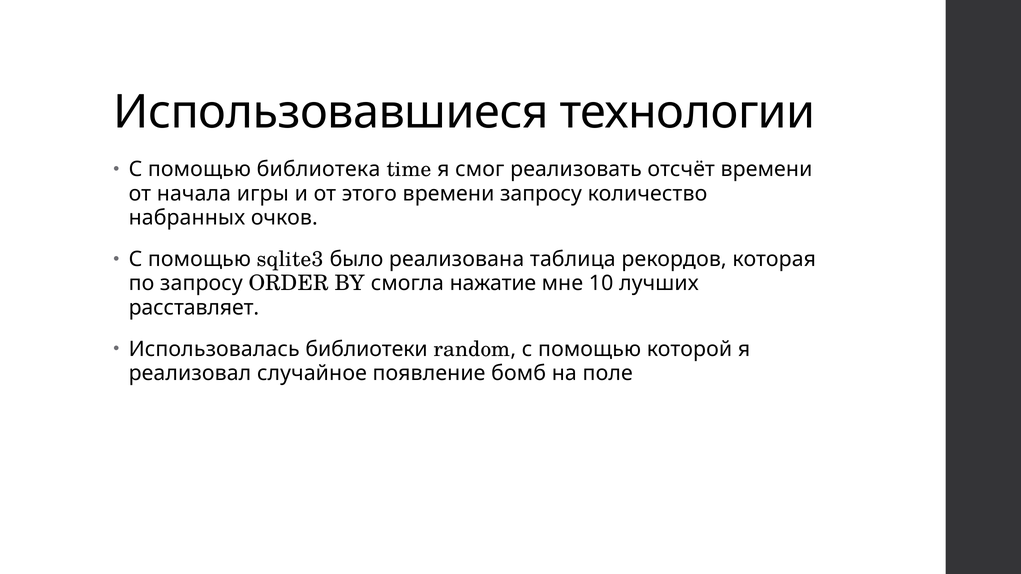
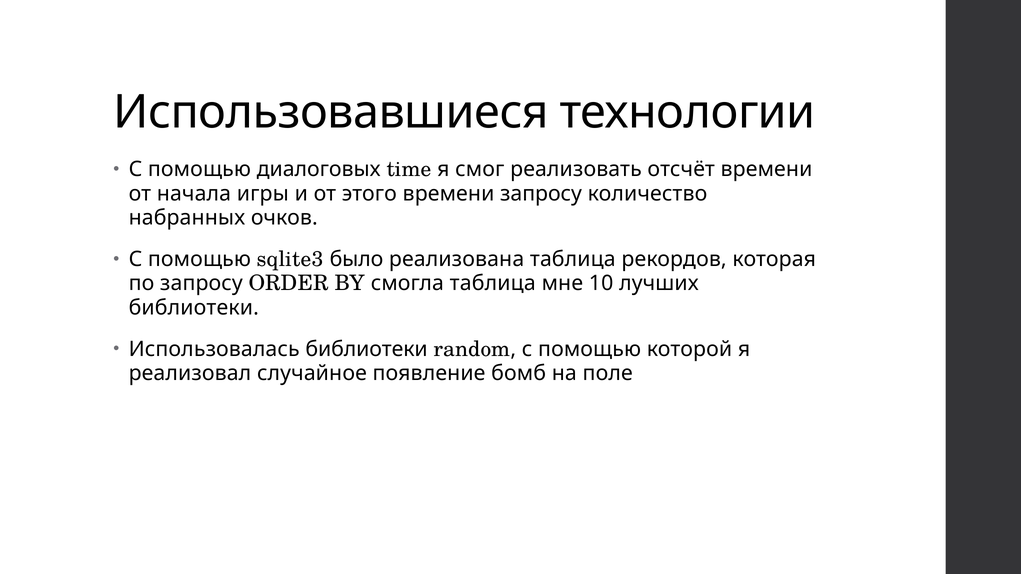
библиотека: библиотека -> диалоговых (319, 169)
смогла нажатие: нажатие -> таблица (493, 284)
расставляет: расставляет -> библиотеки (194, 308)
